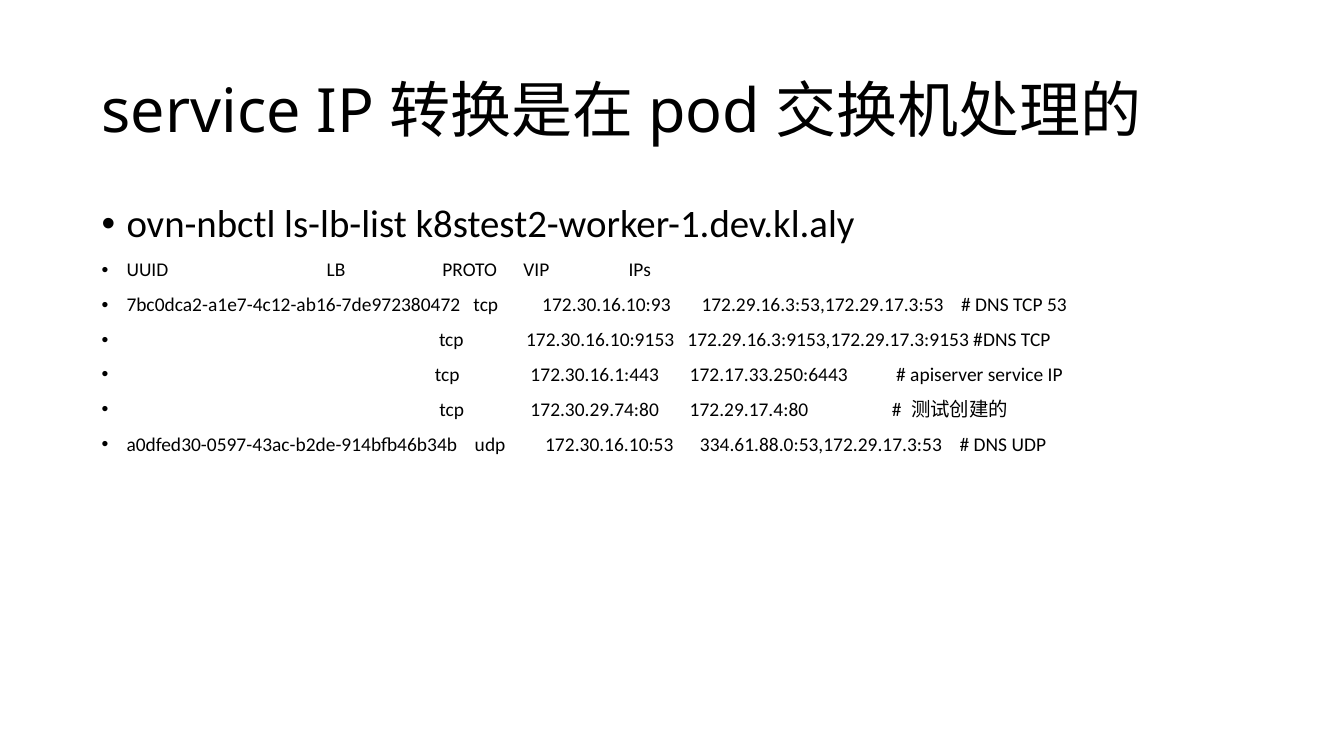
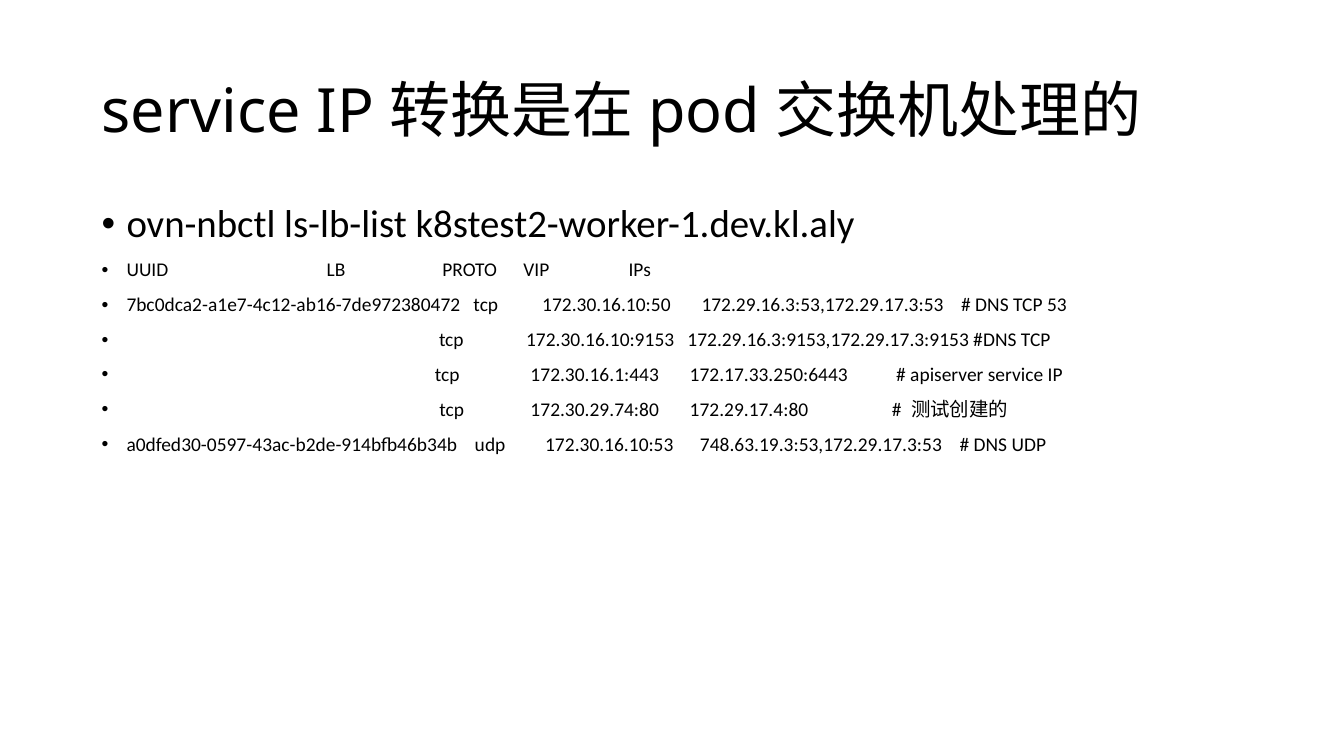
172.30.16.10:93: 172.30.16.10:93 -> 172.30.16.10:50 (606, 306)
334.61.88.0:53,172.29.17.3:53: 334.61.88.0:53,172.29.17.3:53 -> 748.63.19.3:53,172.29.17.3:53 (821, 445)
